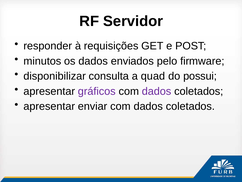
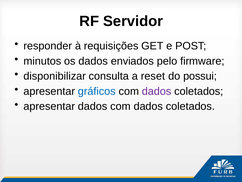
quad: quad -> reset (153, 76)
gráficos colour: purple -> blue (97, 91)
apresentar enviar: enviar -> dados (93, 106)
